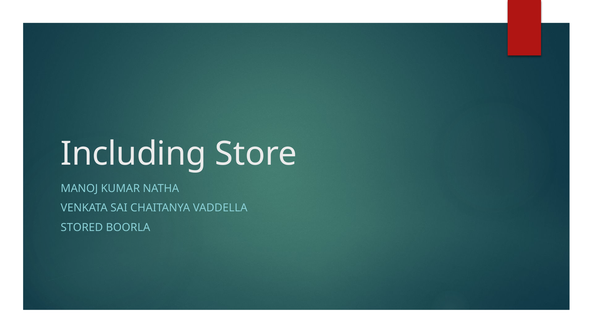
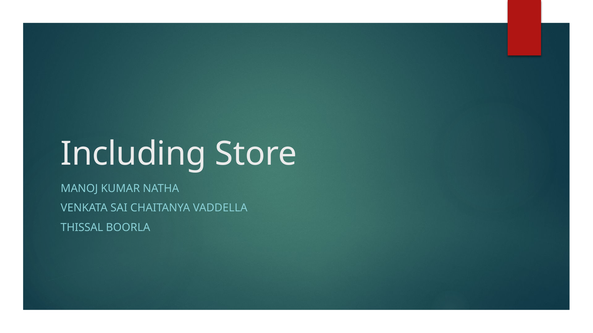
STORED: STORED -> THISSAL (82, 228)
